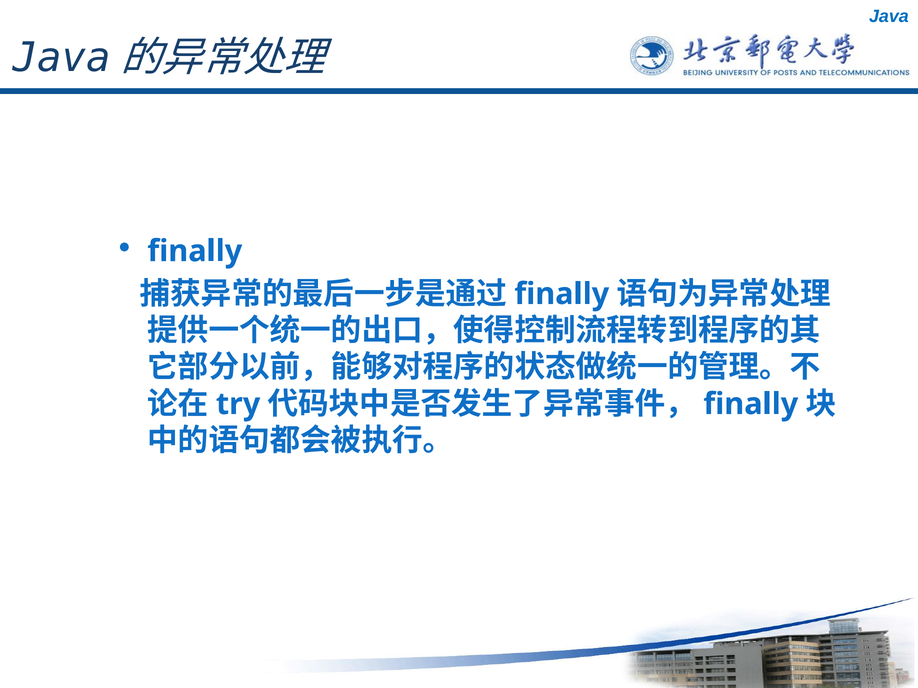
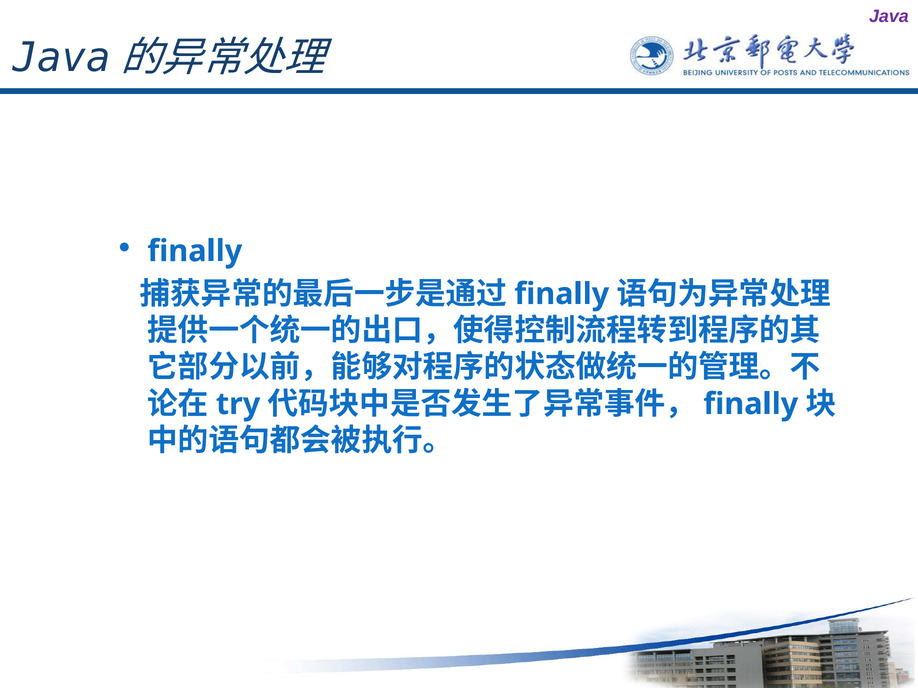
Java colour: blue -> purple (889, 17)
